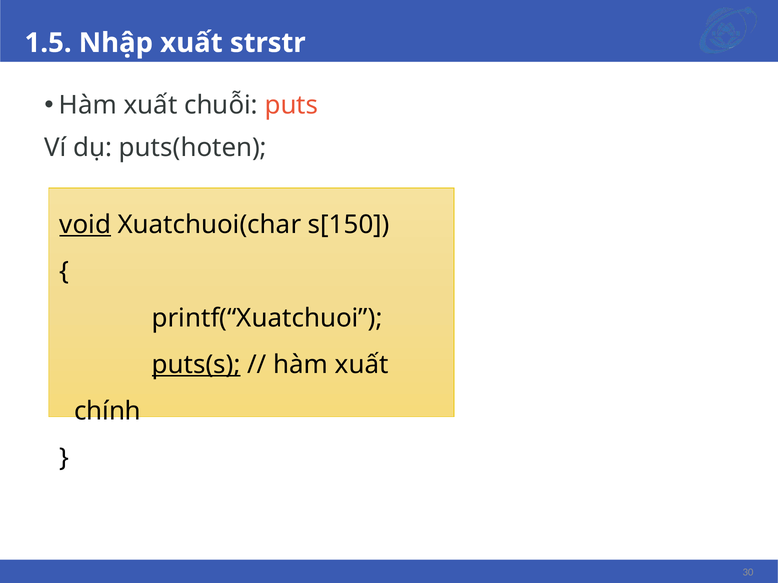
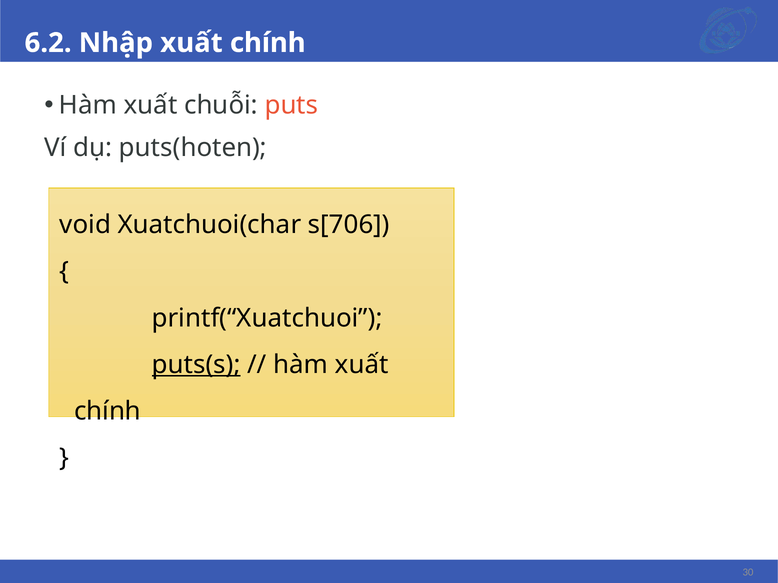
1.5: 1.5 -> 6.2 (48, 43)
Nhập xuất strstr: strstr -> chính (268, 43)
void underline: present -> none (85, 225)
s[150: s[150 -> s[706 (349, 225)
